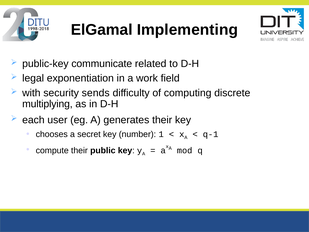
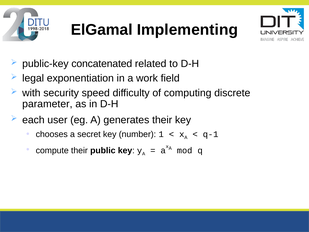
communicate: communicate -> concatenated (102, 64)
sends: sends -> speed (96, 93)
multiplying: multiplying -> parameter (47, 104)
